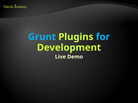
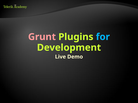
Grunt colour: light blue -> pink (42, 37)
